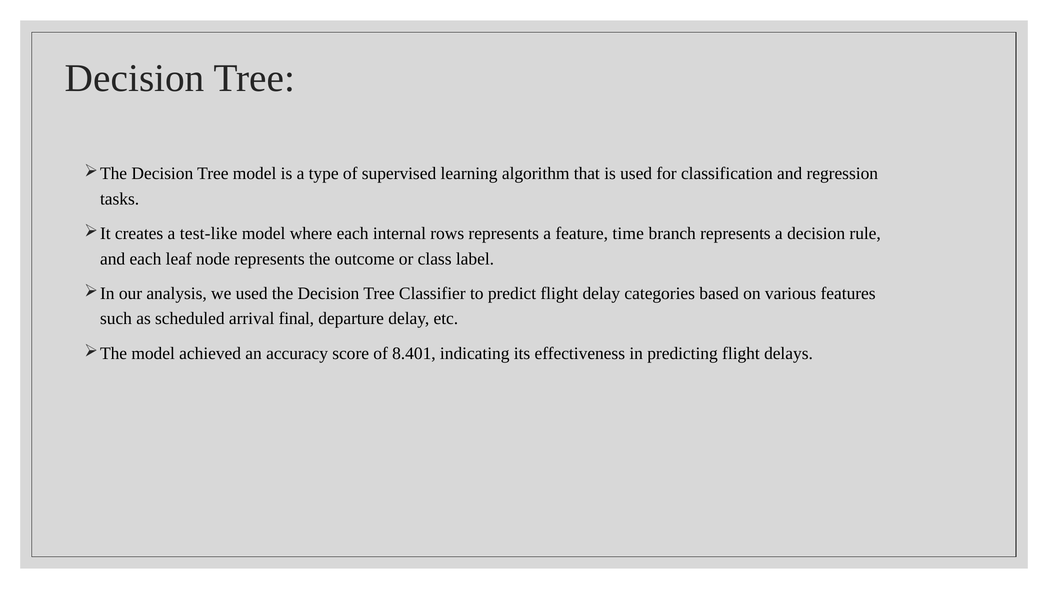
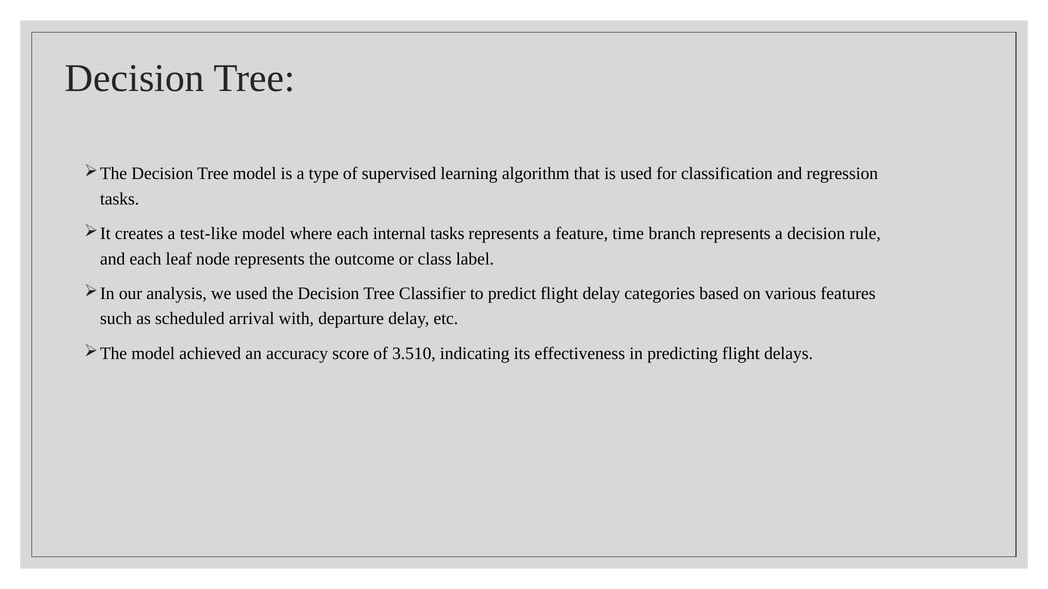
internal rows: rows -> tasks (447, 234)
final: final -> with (296, 319)
8.401: 8.401 -> 3.510 (414, 354)
